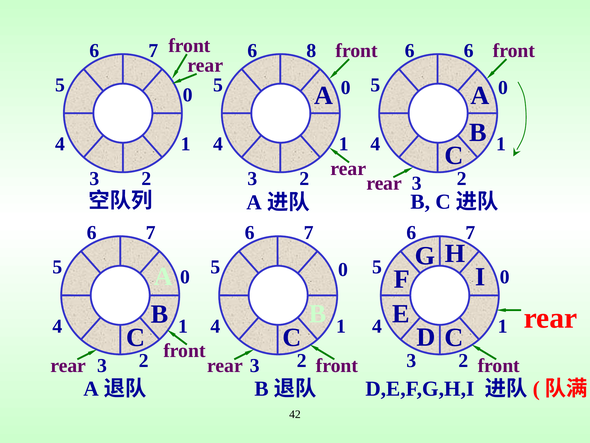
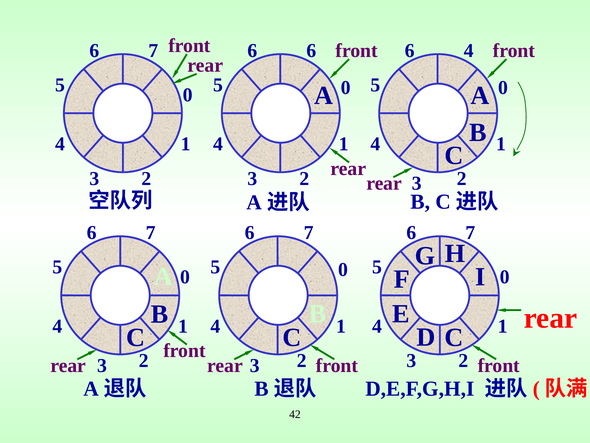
6 8: 8 -> 6 (311, 50)
6: 6 -> 4 (469, 50)
